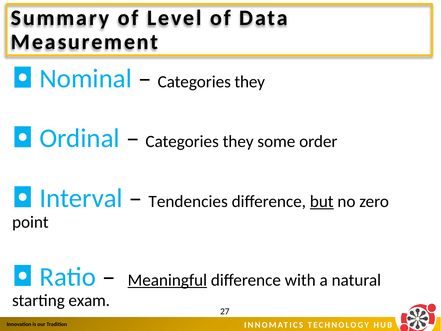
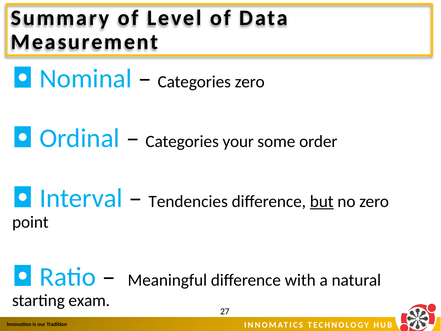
they: they -> zero (250, 82)
they: they -> your (238, 142)
Meaningful underline: present -> none (167, 280)
